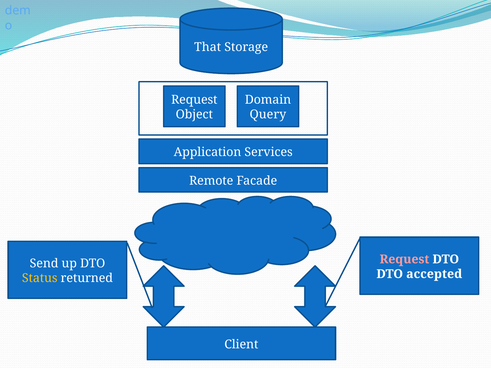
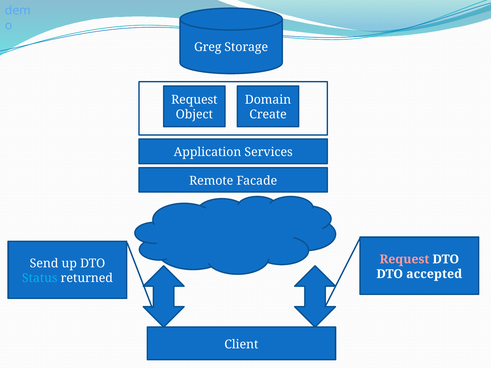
That: That -> Greg (208, 47)
Query: Query -> Create (268, 115)
Status colour: yellow -> light blue (40, 278)
